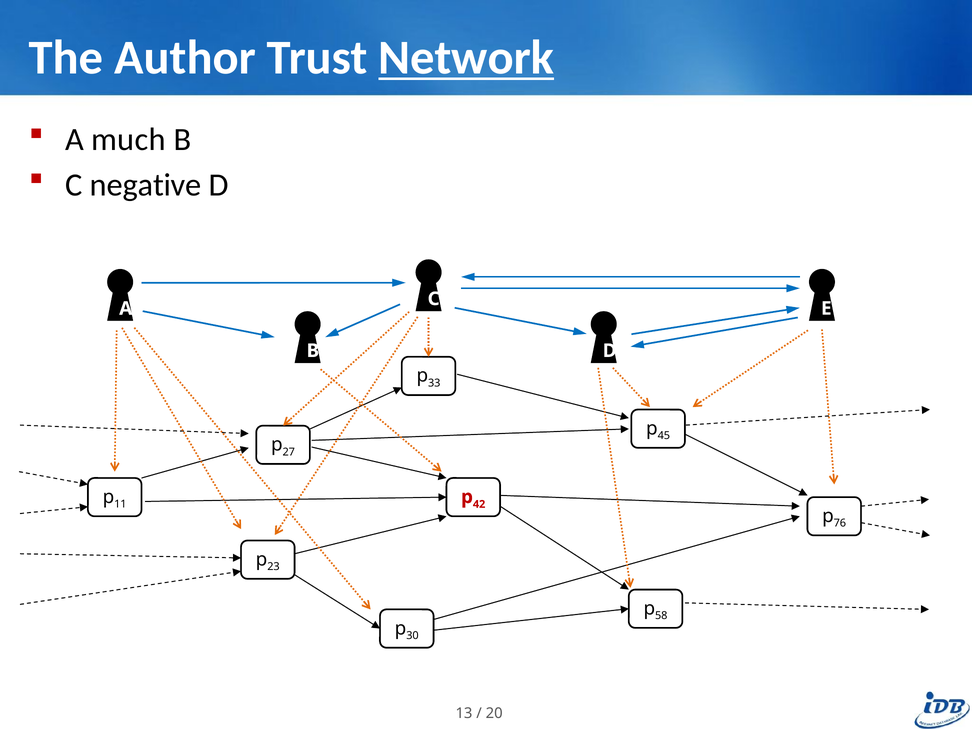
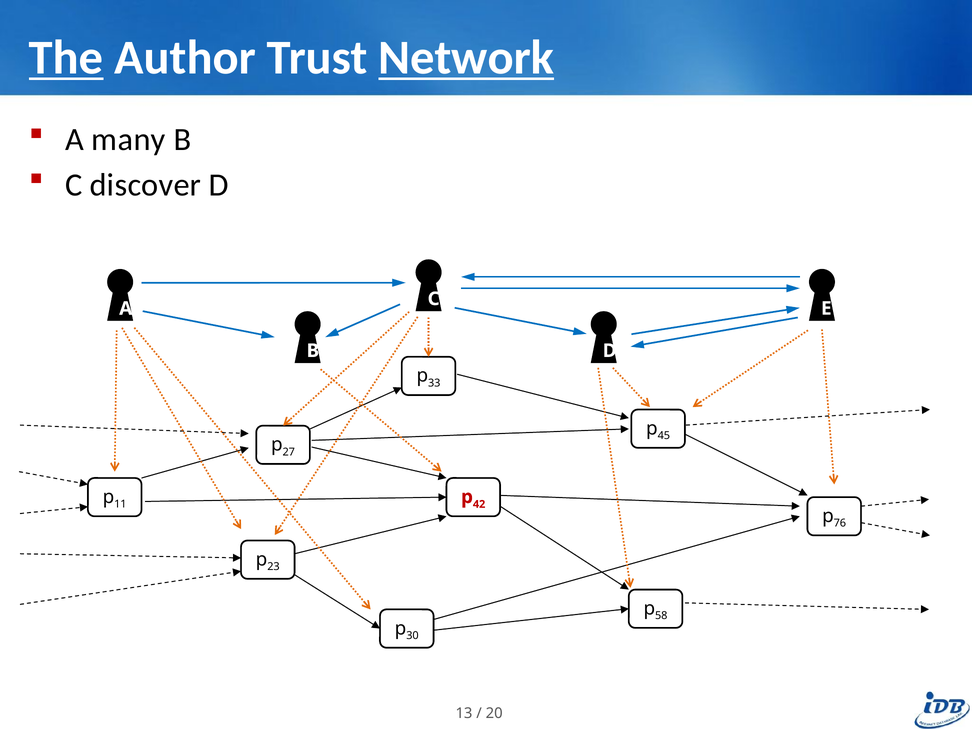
The underline: none -> present (66, 58)
much: much -> many (129, 140)
negative: negative -> discover (145, 185)
